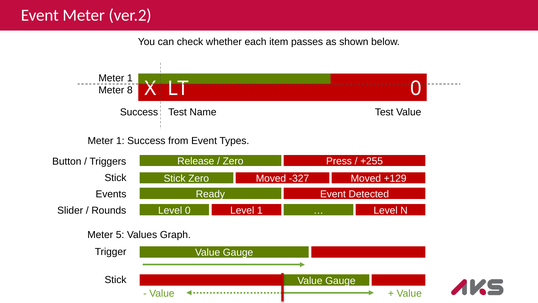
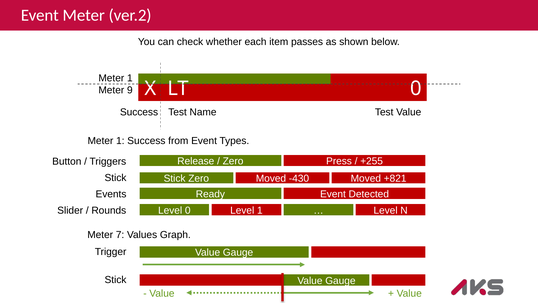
8: 8 -> 9 (130, 90)
-327: -327 -> -430 (299, 178)
+129: +129 -> +821 (395, 178)
5: 5 -> 7 (120, 235)
